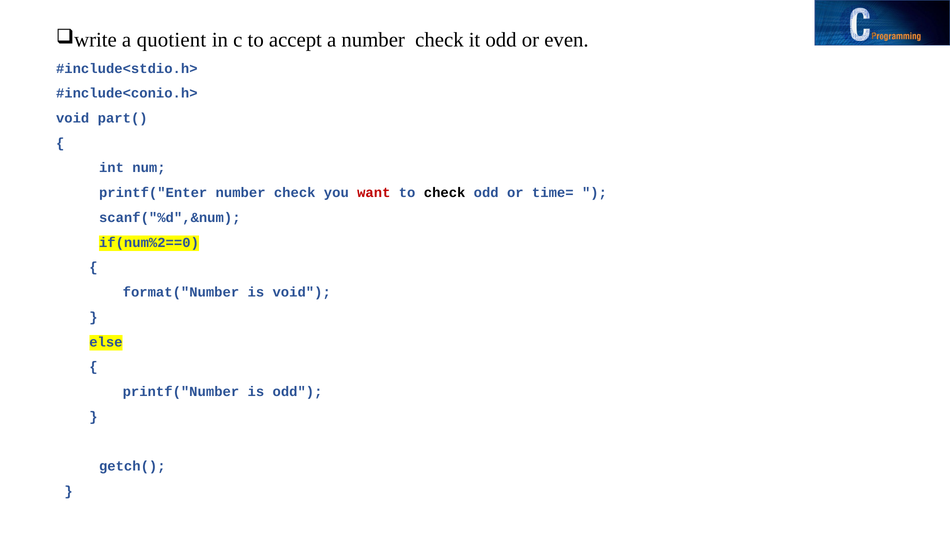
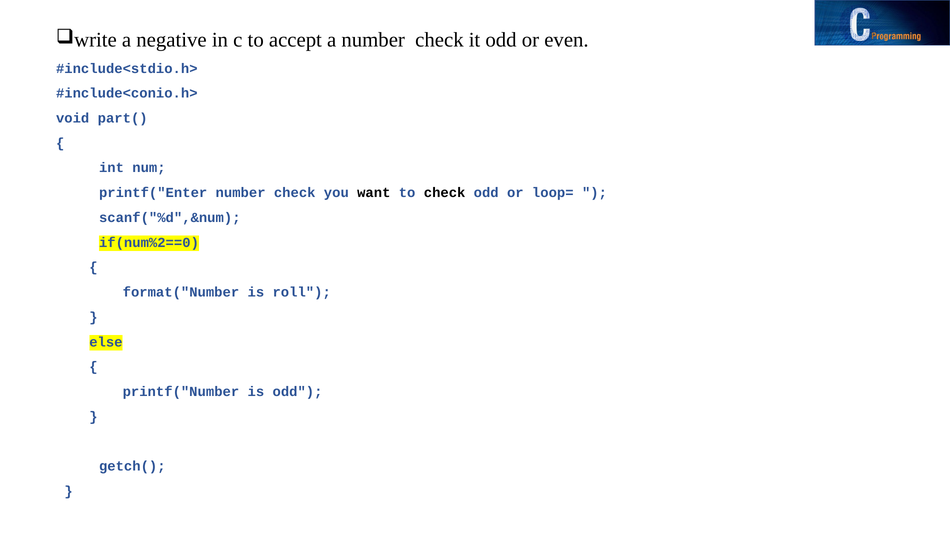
quotient: quotient -> negative (172, 40)
want colour: red -> black (374, 193)
time=: time= -> loop= (553, 193)
is void: void -> roll (302, 292)
